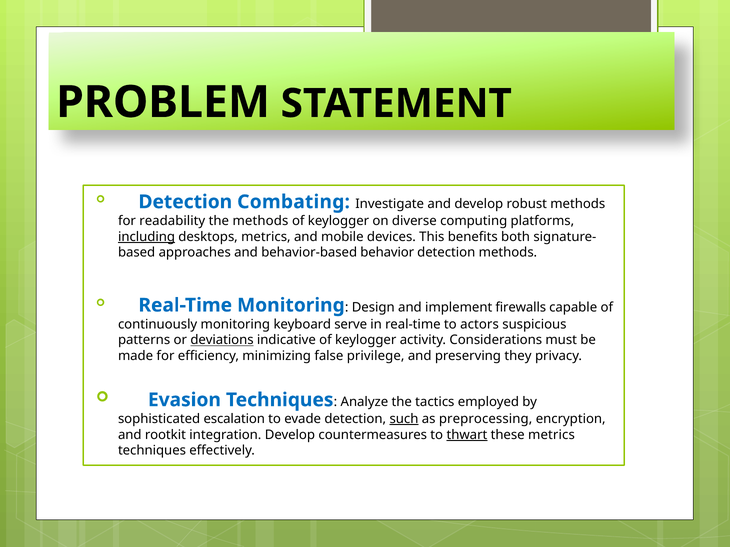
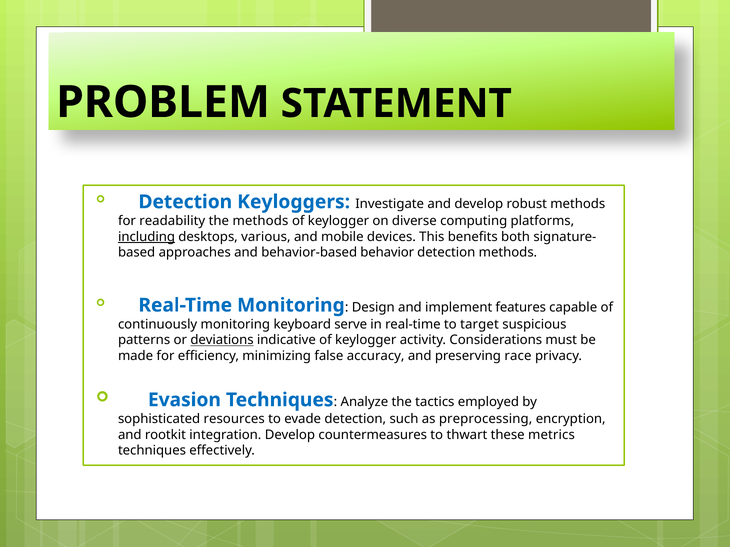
Combating: Combating -> Keyloggers (294, 202)
desktops metrics: metrics -> various (266, 237)
firewalls: firewalls -> features (521, 308)
actors: actors -> target (479, 325)
privilege: privilege -> accuracy (376, 356)
they: they -> race (518, 356)
escalation: escalation -> resources (234, 419)
such underline: present -> none (404, 419)
thwart underline: present -> none (467, 435)
